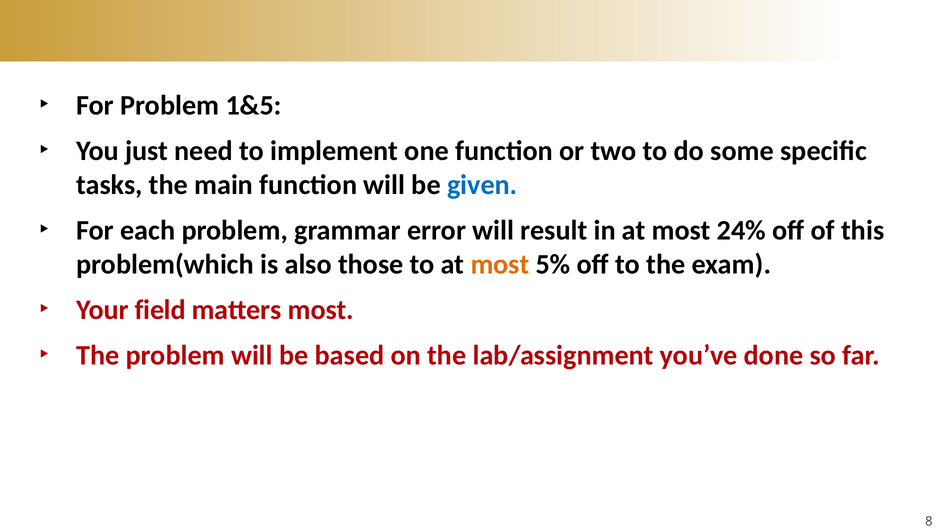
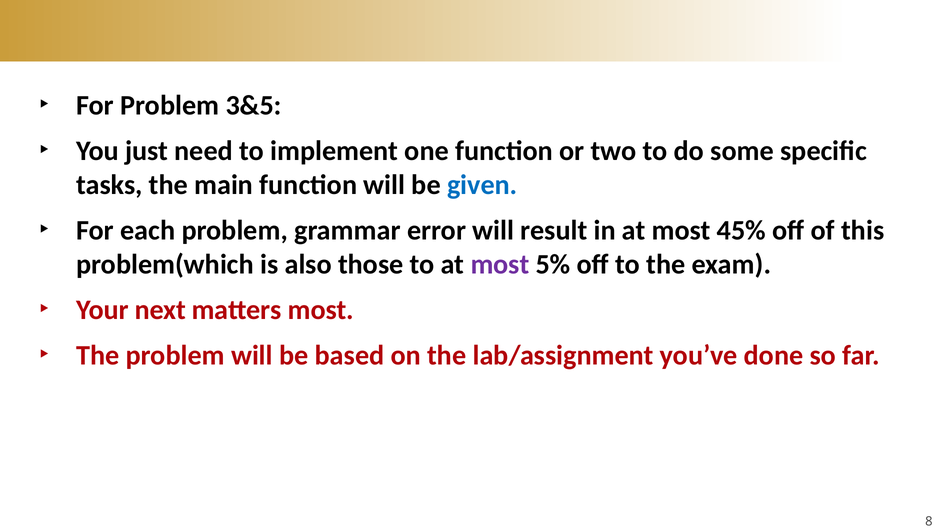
1&5: 1&5 -> 3&5 (254, 105)
24%: 24% -> 45% (741, 230)
most colour: orange -> purple (500, 264)
field: field -> next (160, 310)
